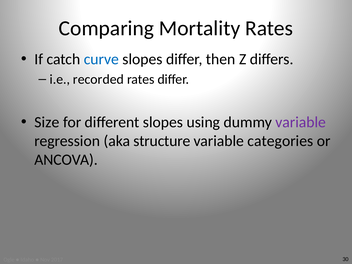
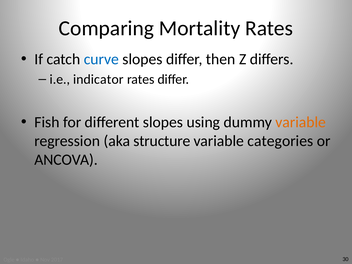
recorded: recorded -> indicator (98, 79)
Size: Size -> Fish (47, 122)
variable colour: purple -> orange (301, 122)
